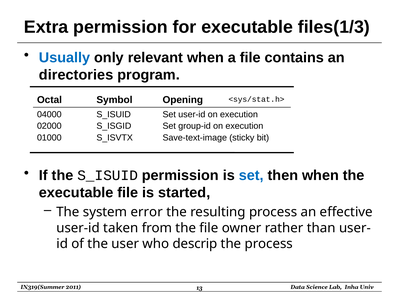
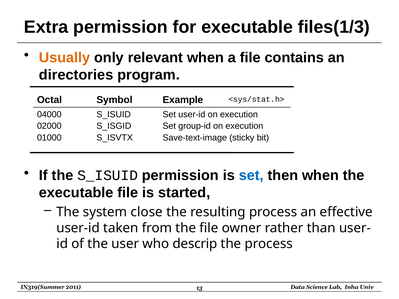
Usually colour: blue -> orange (65, 58)
Opening: Opening -> Example (183, 100)
error: error -> close (147, 212)
